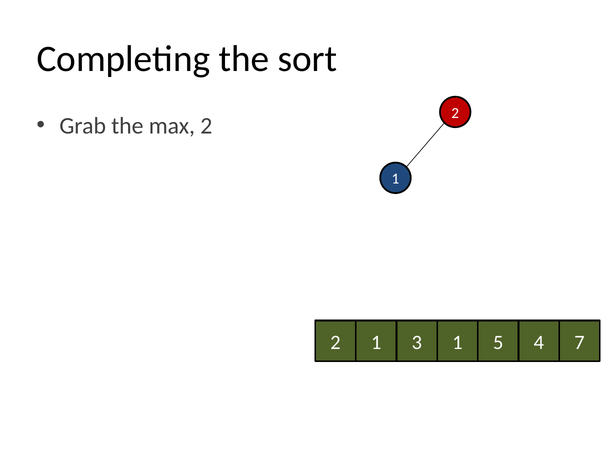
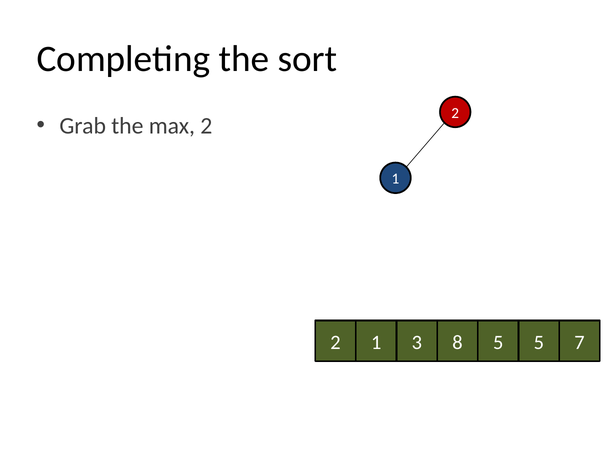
3 1: 1 -> 8 (457, 342)
5 4: 4 -> 5 (539, 342)
